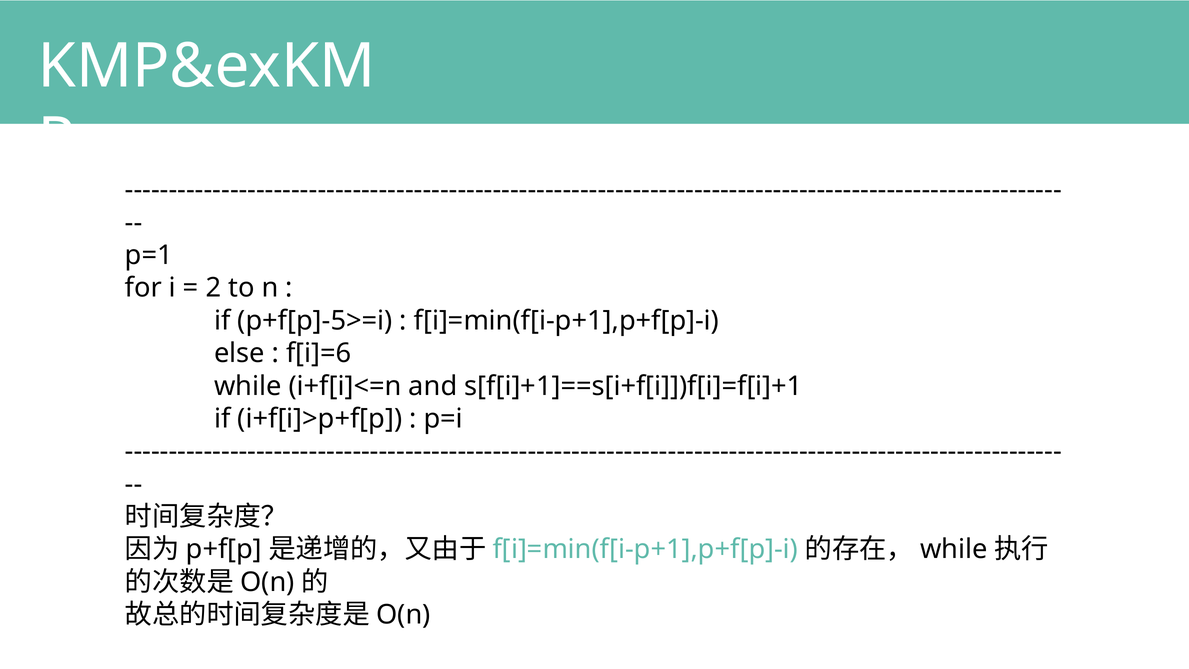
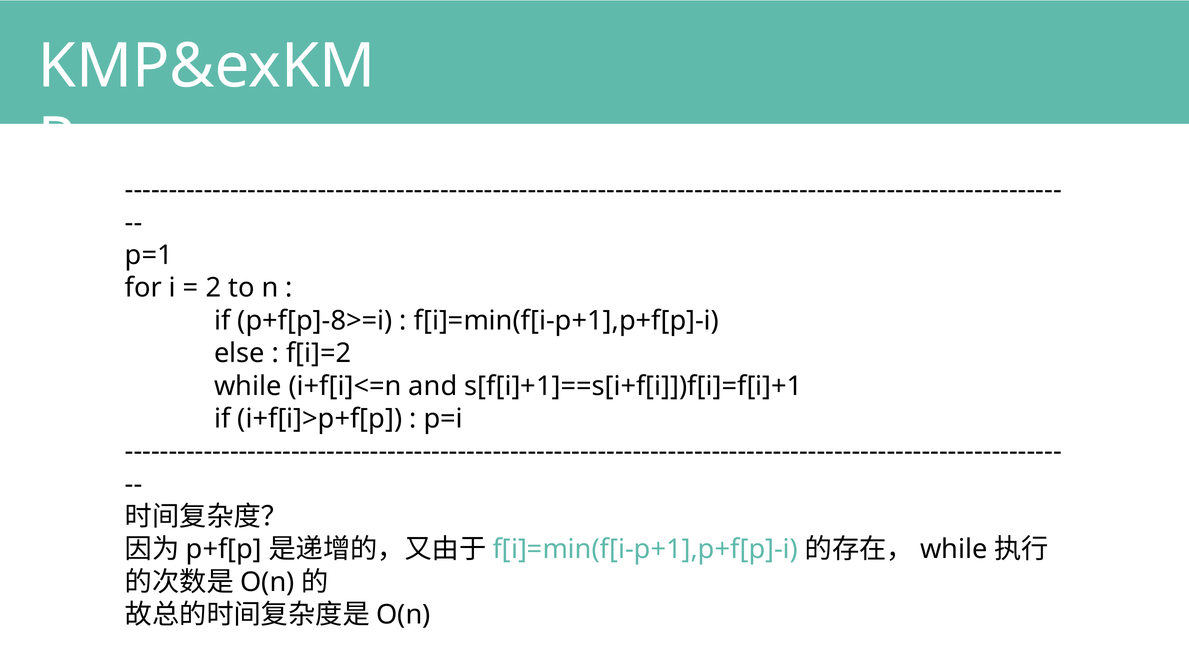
p+f[p]-5>=i: p+f[p]-5>=i -> p+f[p]-8>=i (315, 321)
f[i]=6: f[i]=6 -> f[i]=2 (319, 353)
